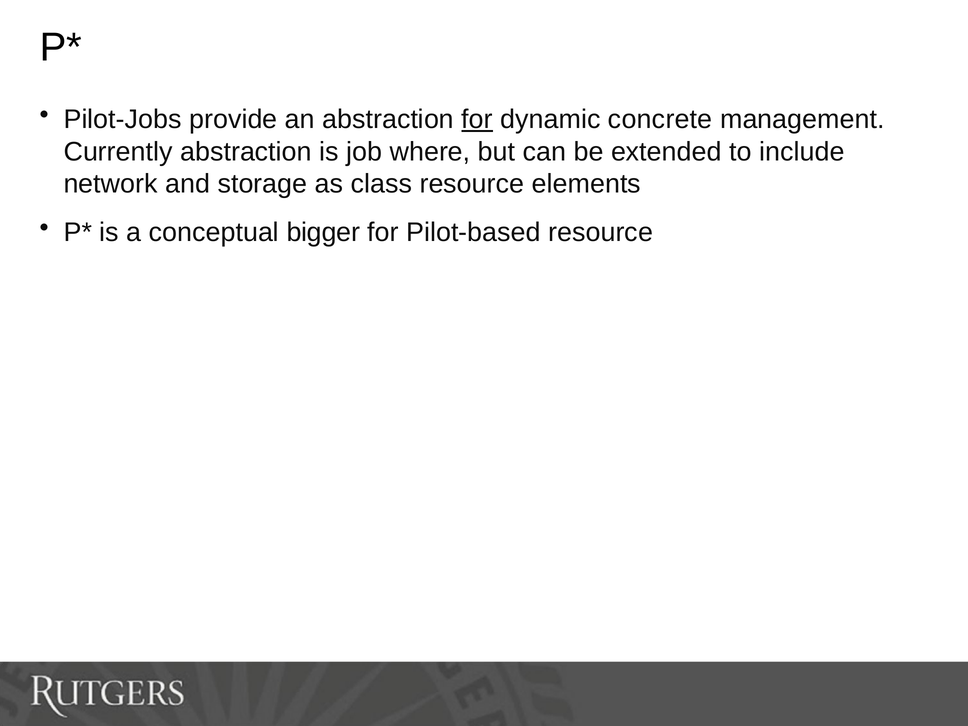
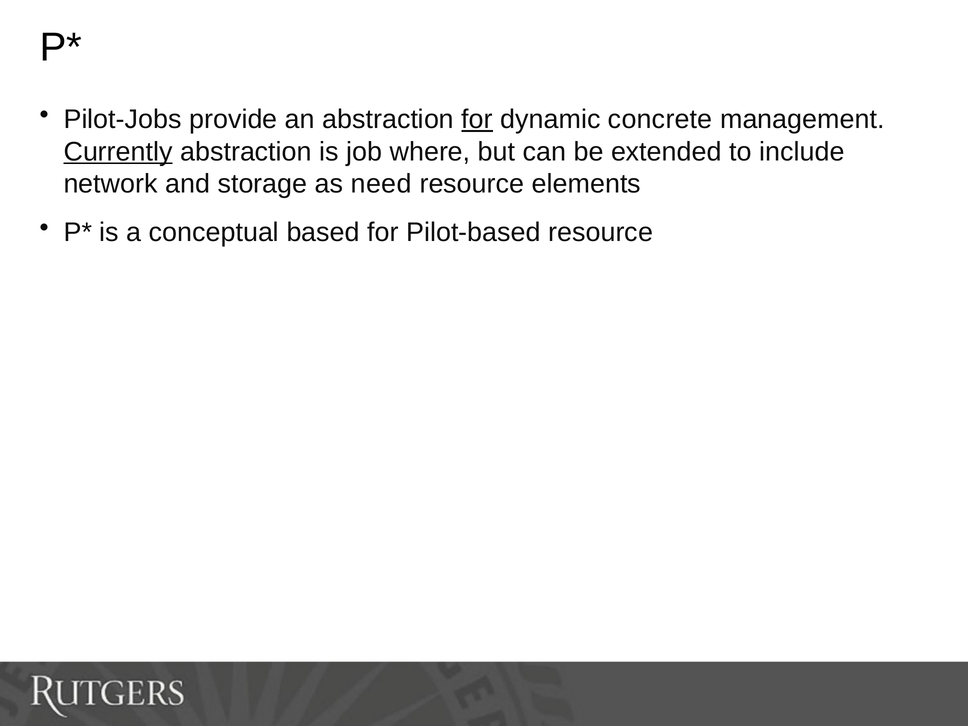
Currently underline: none -> present (118, 152)
class: class -> need (381, 184)
bigger: bigger -> based (323, 232)
